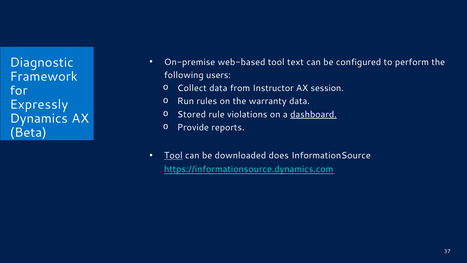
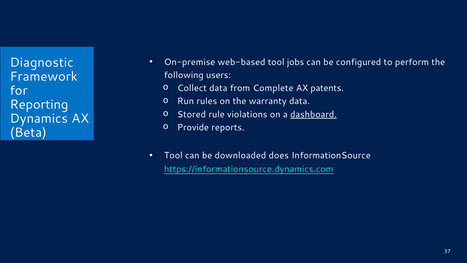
text: text -> jobs (296, 62)
Instructor: Instructor -> Complete (273, 88)
session: session -> patents (327, 88)
Expressly: Expressly -> Reporting (39, 104)
Tool underline: present -> none (173, 155)
